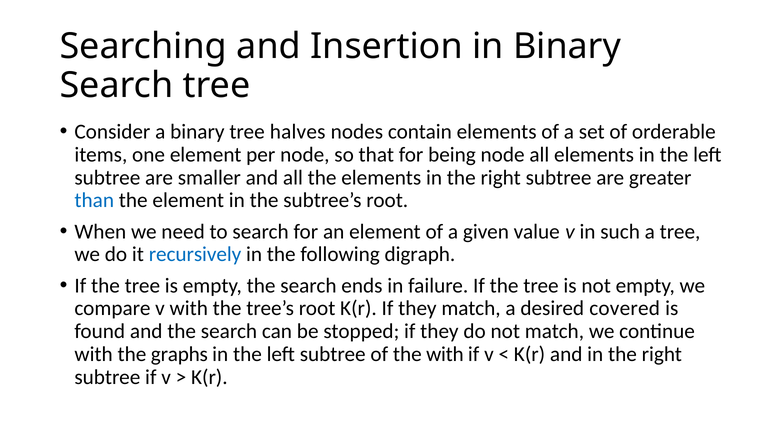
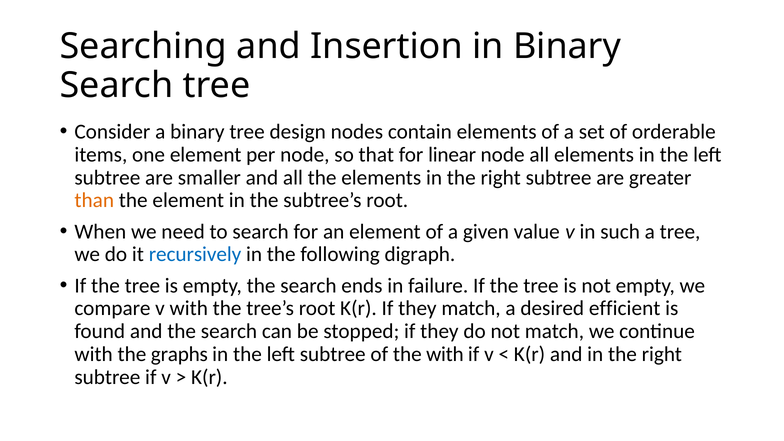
halves: halves -> design (298, 132)
being: being -> linear (452, 155)
than colour: blue -> orange (94, 200)
covered: covered -> efficient (625, 308)
